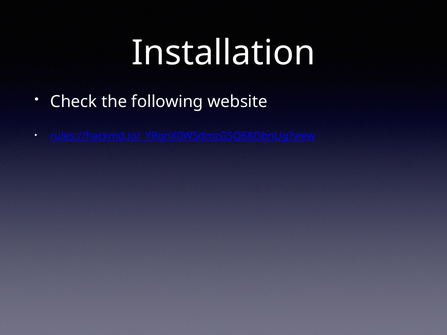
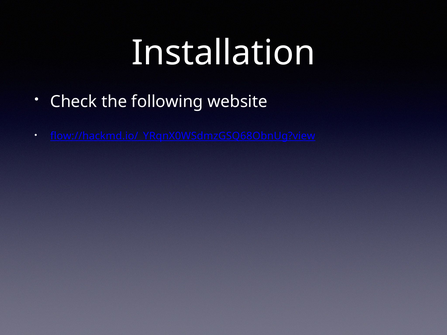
rules://hackmd.io/_YRqnX0WSdmzGSQ68ObnUg?view: rules://hackmd.io/_YRqnX0WSdmzGSQ68ObnUg?view -> flow://hackmd.io/_YRqnX0WSdmzGSQ68ObnUg?view (183, 136)
